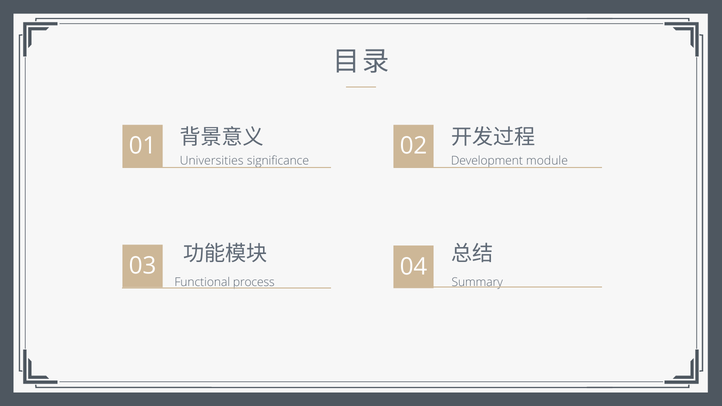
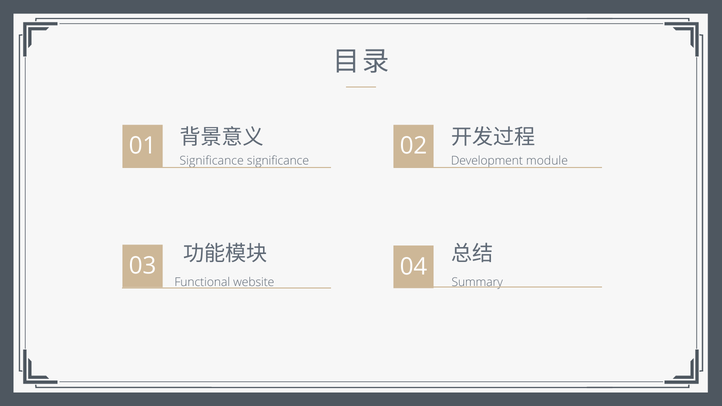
Universities: Universities -> Significance (212, 161)
process: process -> website (254, 282)
